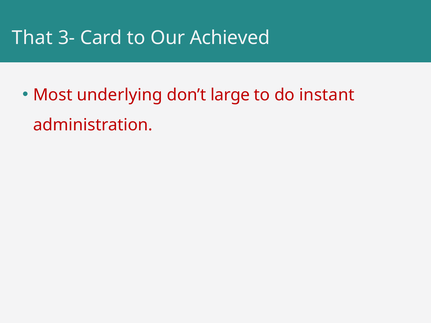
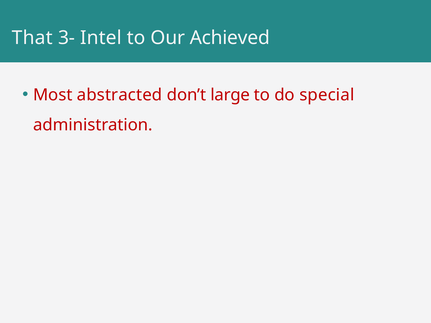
Card: Card -> Intel (101, 38)
underlying: underlying -> abstracted (120, 95)
instant: instant -> special (327, 95)
